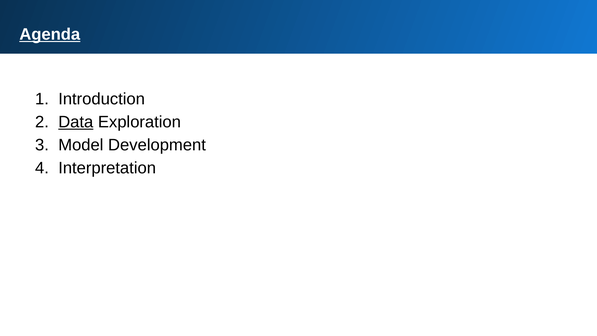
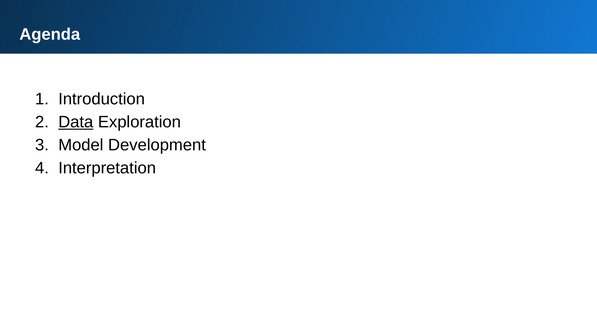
Agenda underline: present -> none (50, 34)
